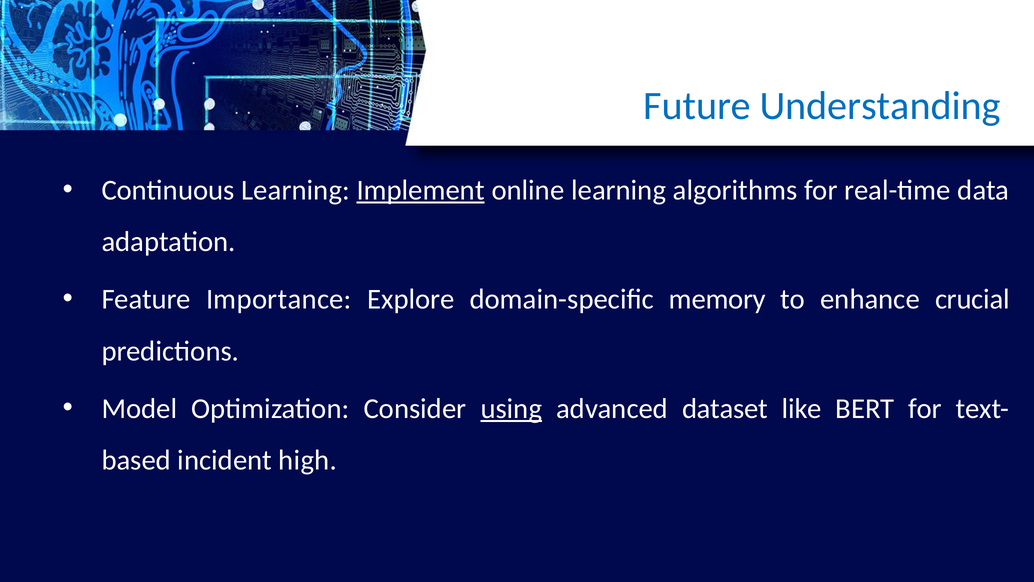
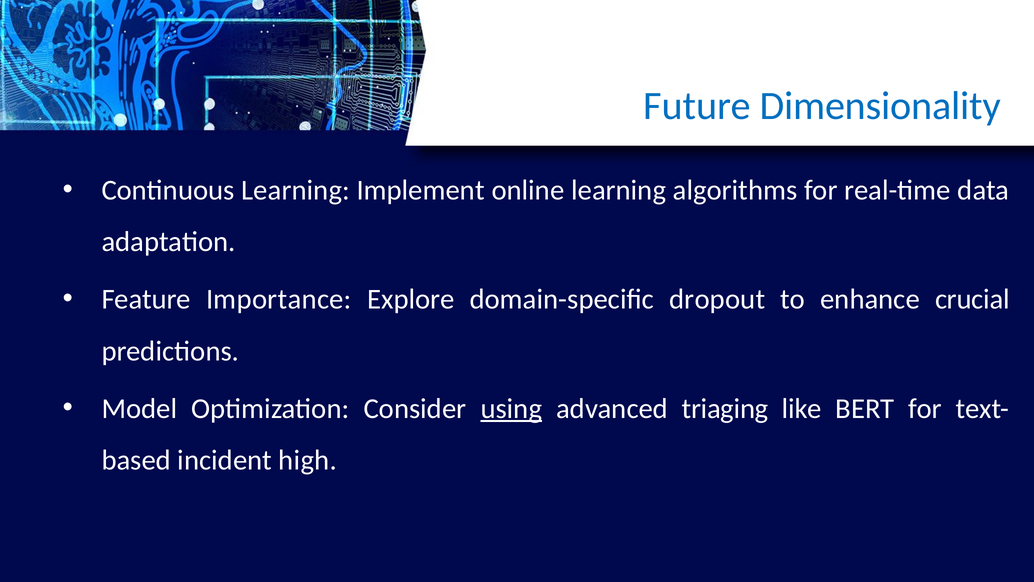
Understanding: Understanding -> Dimensionality (880, 106)
Implement underline: present -> none (421, 190)
memory: memory -> dropout (717, 299)
dataset: dataset -> triaging (725, 408)
